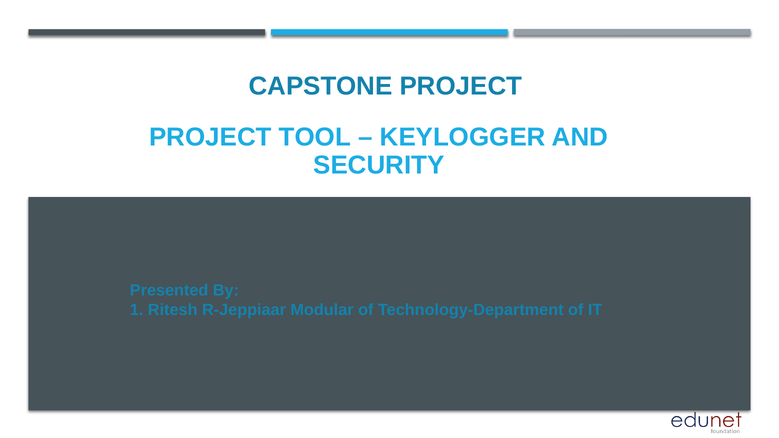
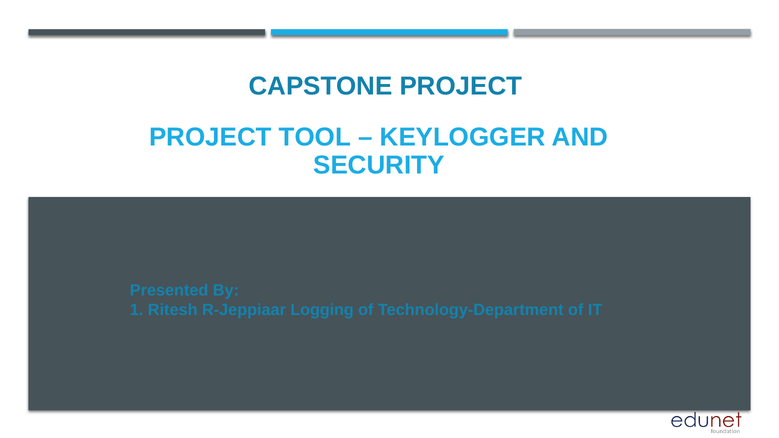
Modular: Modular -> Logging (322, 310)
